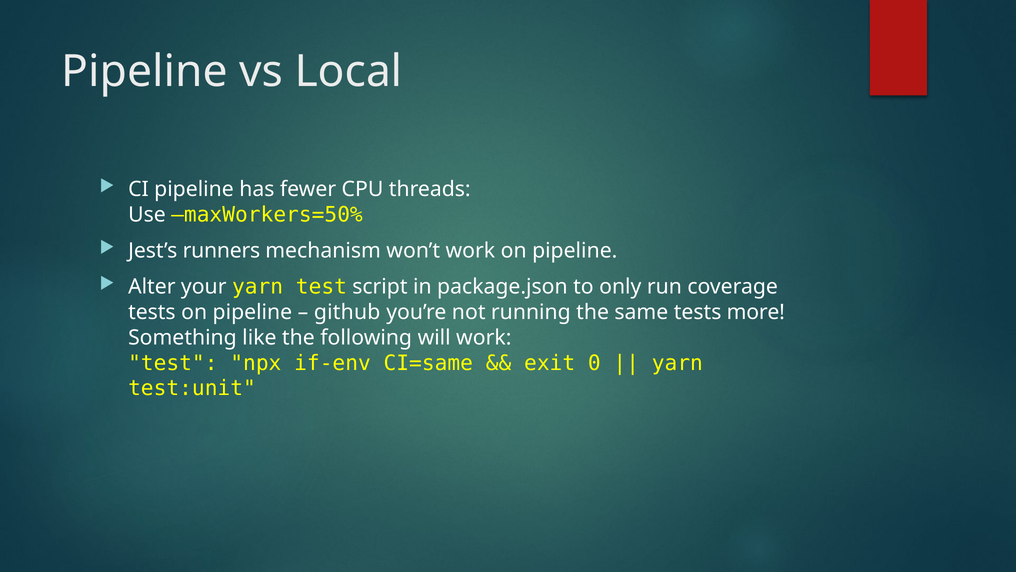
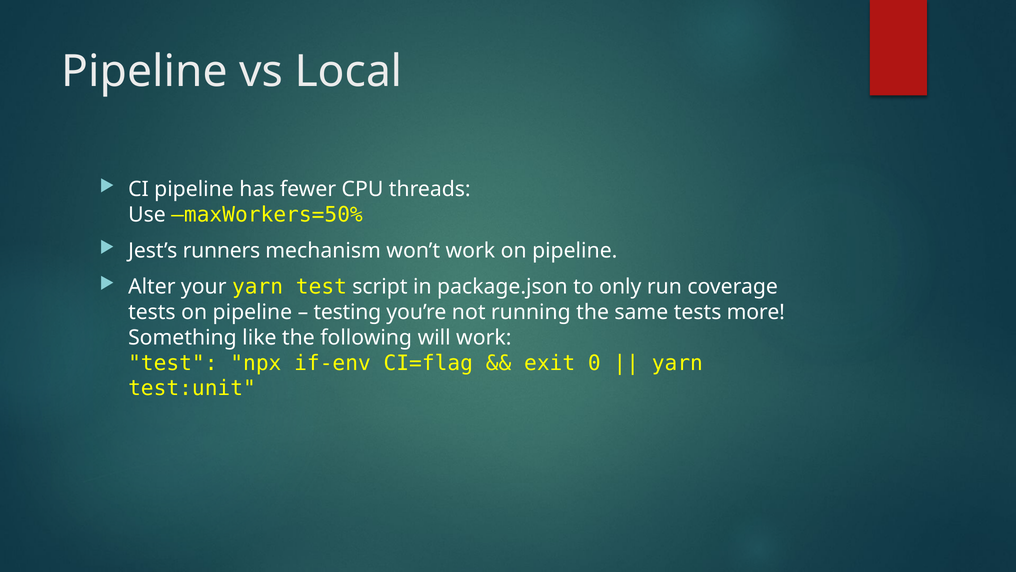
github: github -> testing (347, 312)
CI=same: CI=same -> CI=flag (428, 363)
